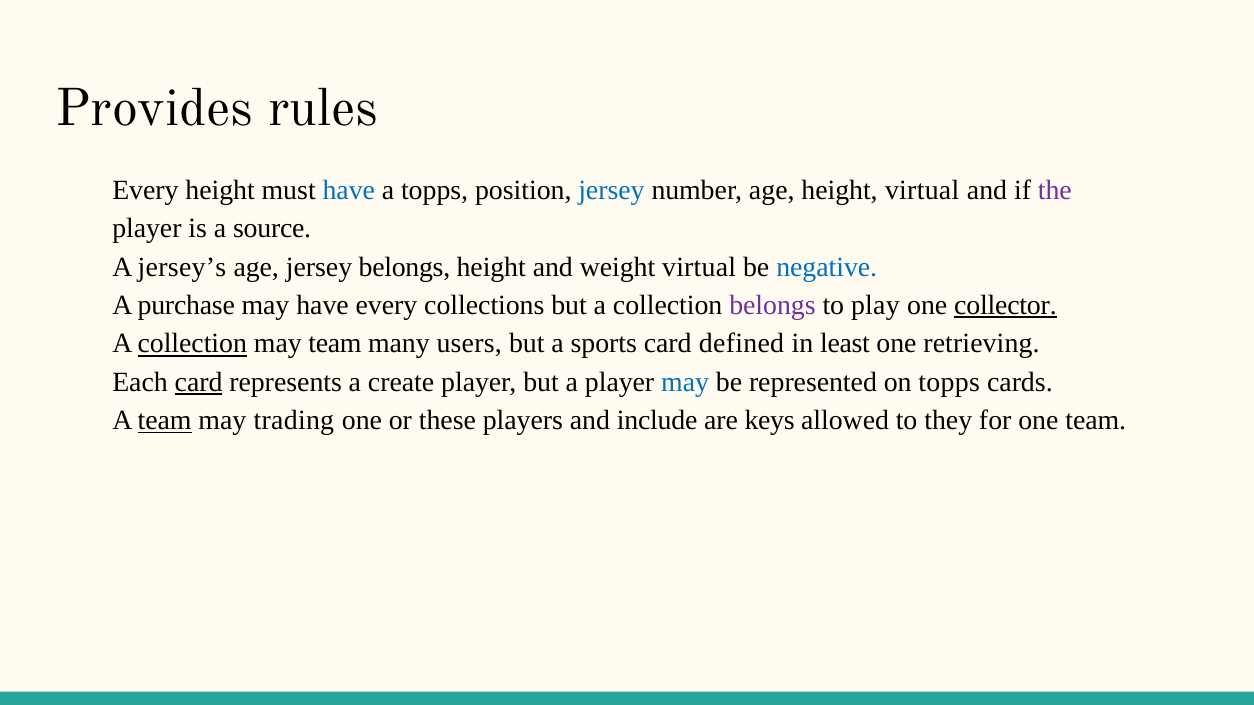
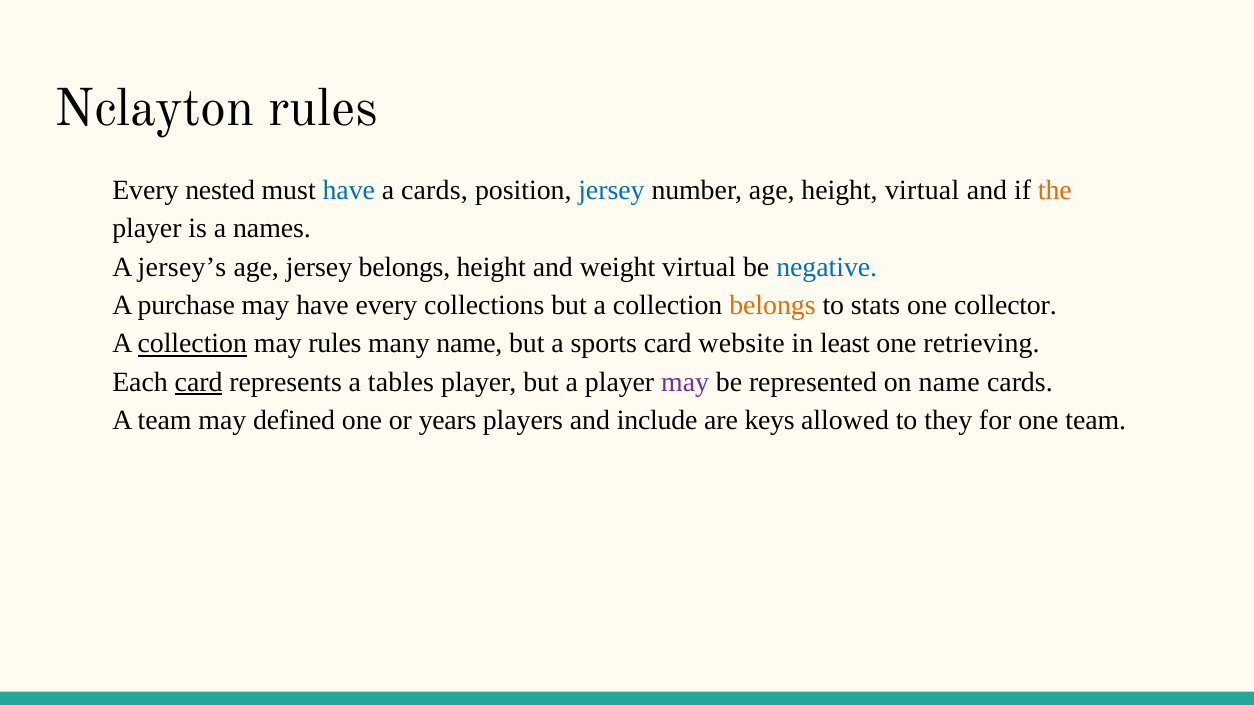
Provides: Provides -> Nclayton (155, 109)
Every height: height -> nested (220, 190)
a topps: topps -> cards (434, 190)
the colour: purple -> orange (1055, 190)
source: source -> names (272, 229)
belongs colour: purple -> orange (772, 305)
play: play -> stats (876, 305)
collector underline: present -> none (1005, 305)
may team: team -> rules (335, 344)
many users: users -> name (469, 344)
defined: defined -> website (742, 344)
create: create -> tables (401, 382)
may colour: blue -> purple (685, 382)
on topps: topps -> name (949, 382)
team underline: present -> none (165, 421)
trading: trading -> defined (294, 421)
these: these -> years (448, 421)
